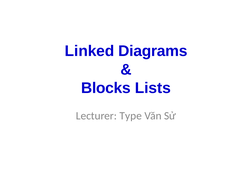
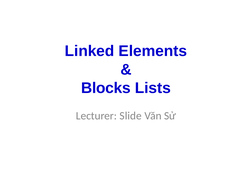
Diagrams: Diagrams -> Elements (153, 51)
Type: Type -> Slide (131, 116)
